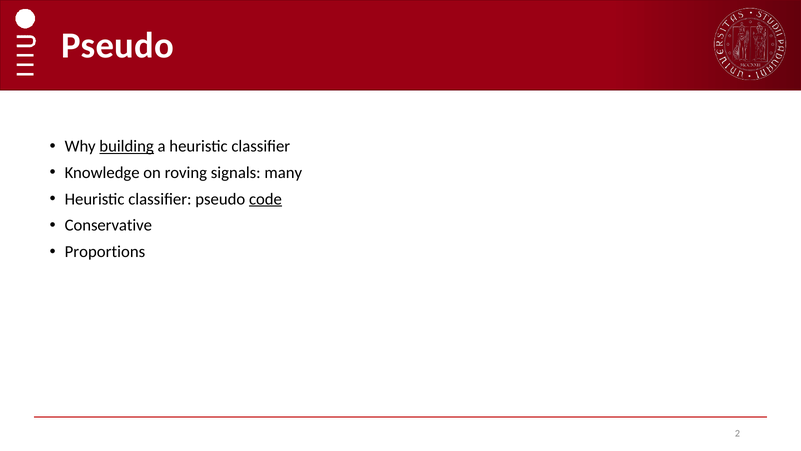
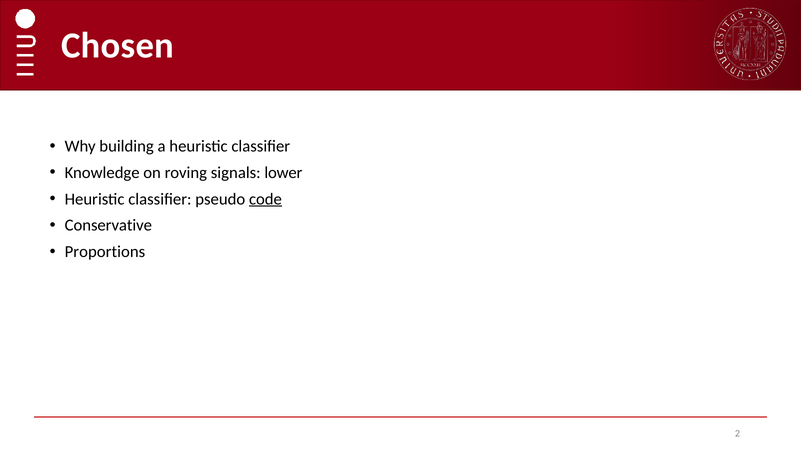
Pseudo: Pseudo -> Chosen (118, 45)
building underline: present -> none (127, 146)
many: many -> lower (283, 172)
